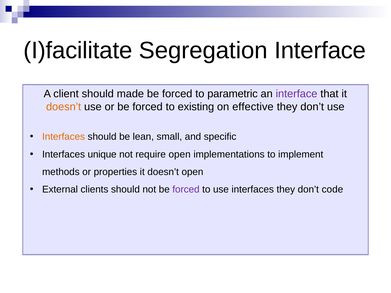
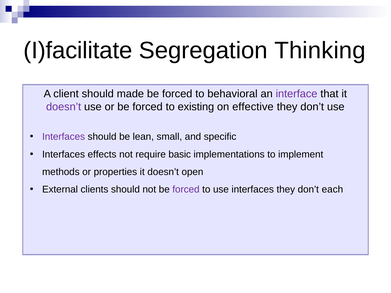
Segregation Interface: Interface -> Thinking (320, 51)
parametric: parametric -> behavioral (232, 94)
doesn’t colour: orange -> purple (64, 107)
Interfaces colour: orange -> purple (64, 137)
unique: unique -> effects (102, 154)
require open: open -> basic (180, 154)
code: code -> each (332, 190)
